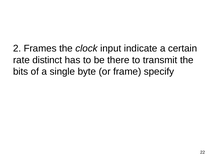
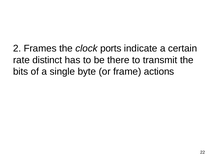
input: input -> ports (111, 49)
specify: specify -> actions (159, 72)
